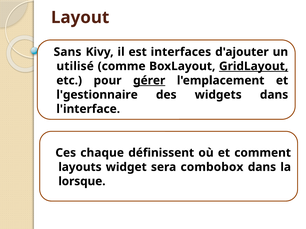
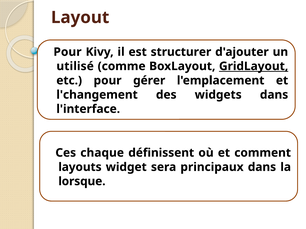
Sans: Sans -> Pour (68, 52)
interfaces: interfaces -> structurer (181, 52)
gérer underline: present -> none (149, 81)
l'gestionnaire: l'gestionnaire -> l'changement (97, 95)
combobox: combobox -> principaux (212, 167)
